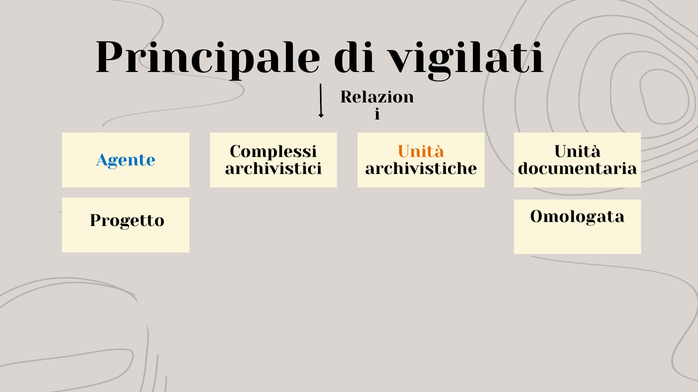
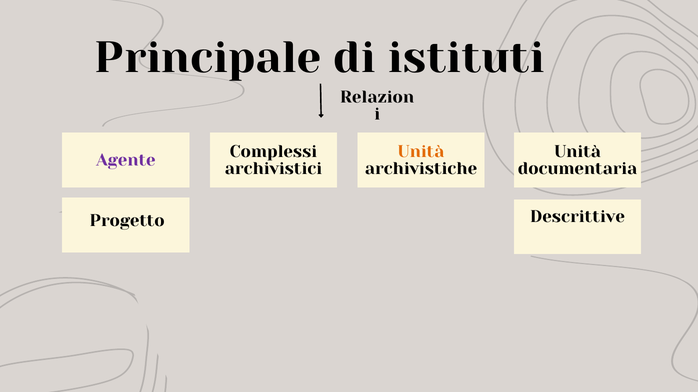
vigilati: vigilati -> istituti (466, 58)
Agente colour: blue -> purple (126, 160)
Omologata: Omologata -> Descrittive (578, 217)
